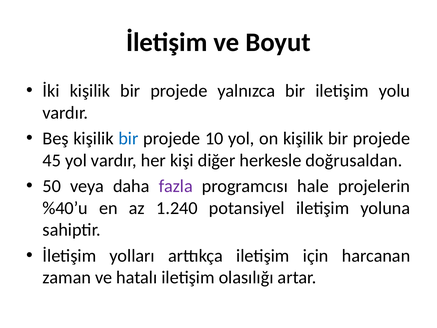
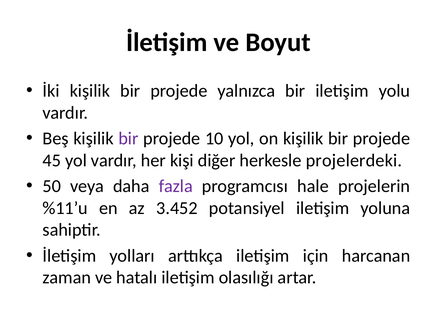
bir colour: blue -> purple (128, 138)
doğrusaldan: doğrusaldan -> projelerdeki (354, 160)
%40’u: %40’u -> %11’u (65, 208)
1.240: 1.240 -> 3.452 (177, 208)
